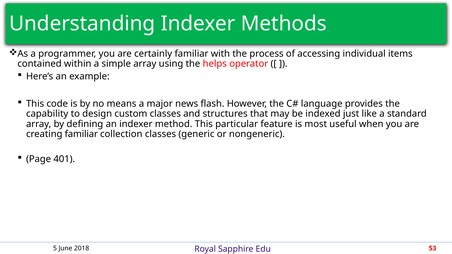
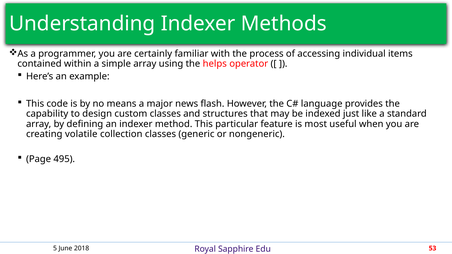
creating familiar: familiar -> volatile (81, 134)
401: 401 -> 495 (64, 159)
